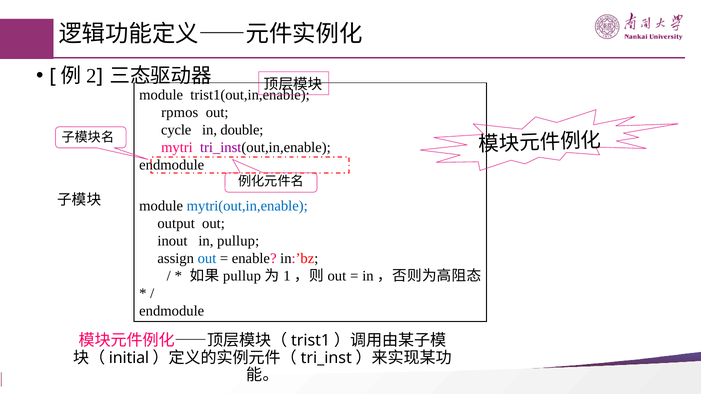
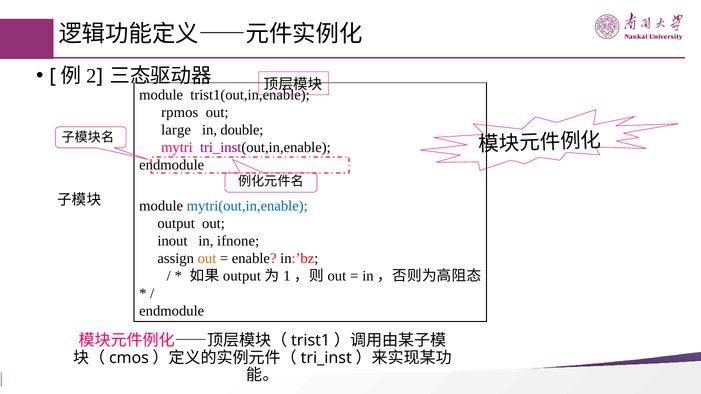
cycle: cycle -> large (176, 130)
in pullup: pullup -> ifnone (238, 241)
out colour: blue -> orange (207, 259)
pullup: pullup -> output (242, 276)
initial: initial -> cmos (129, 358)
